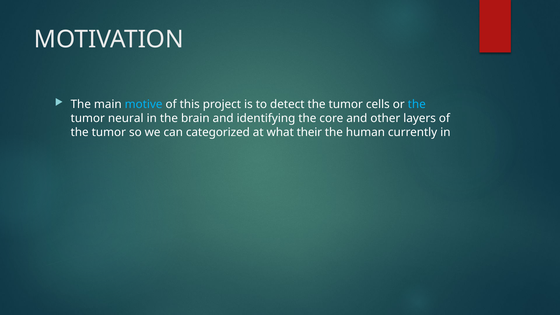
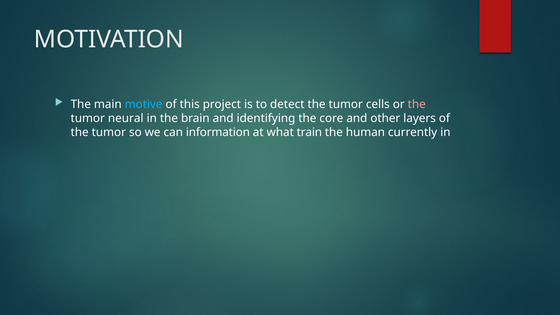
the colour: light blue -> pink (417, 104)
categorized: categorized -> information (218, 132)
their: their -> train (309, 132)
